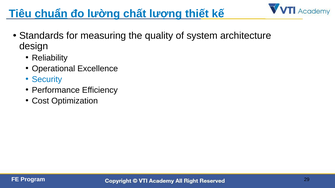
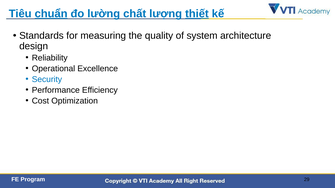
thiết underline: none -> present (197, 14)
